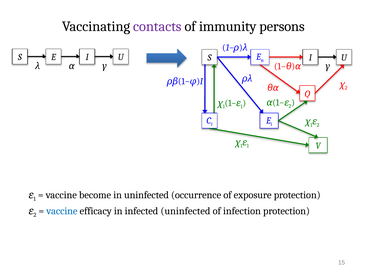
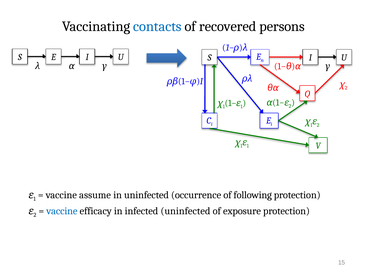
contacts colour: purple -> blue (157, 26)
immunity: immunity -> recovered (228, 26)
become: become -> assume (95, 195)
exposure: exposure -> following (253, 195)
infection: infection -> exposure (242, 211)
